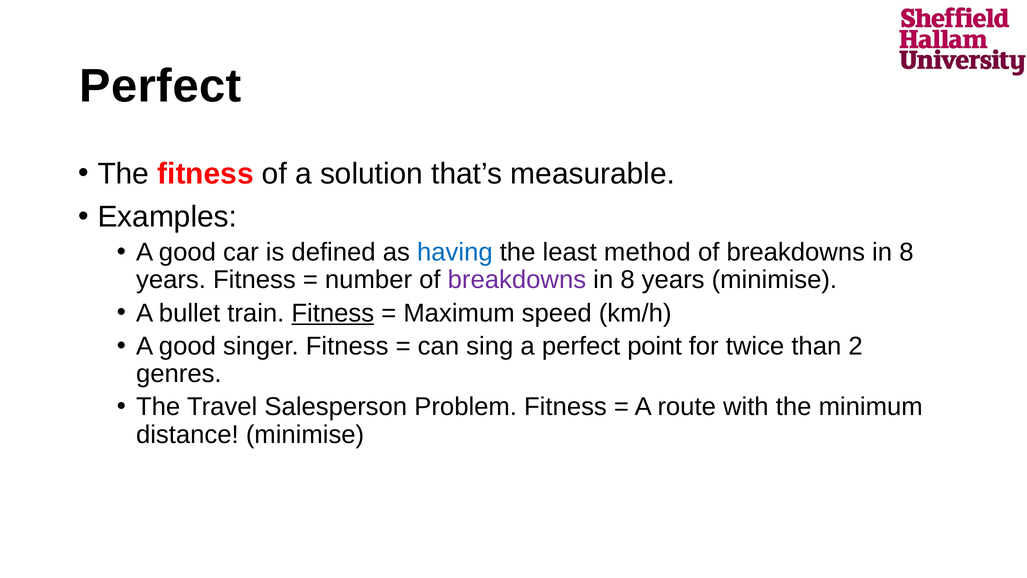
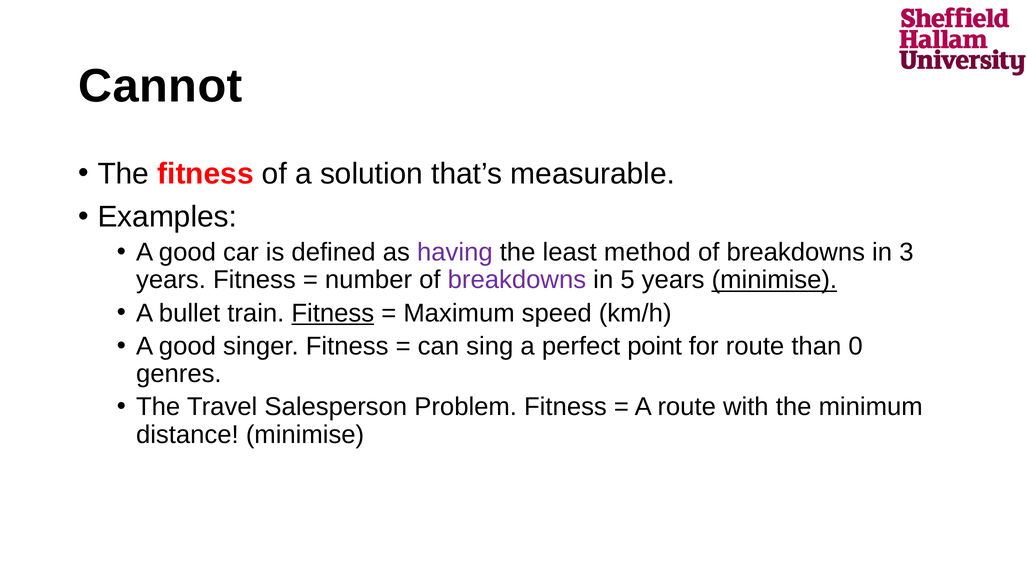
Perfect: Perfect -> Cannot (160, 86)
having colour: blue -> purple (455, 252)
8: 8 -> 3 (906, 252)
8: 8 -> 5 (628, 280)
minimise underline: none -> present (774, 280)
for twice: twice -> route (755, 346)
2: 2 -> 0 (856, 346)
